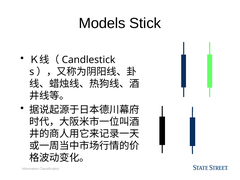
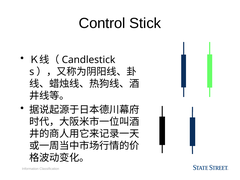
Models: Models -> Control (102, 23)
